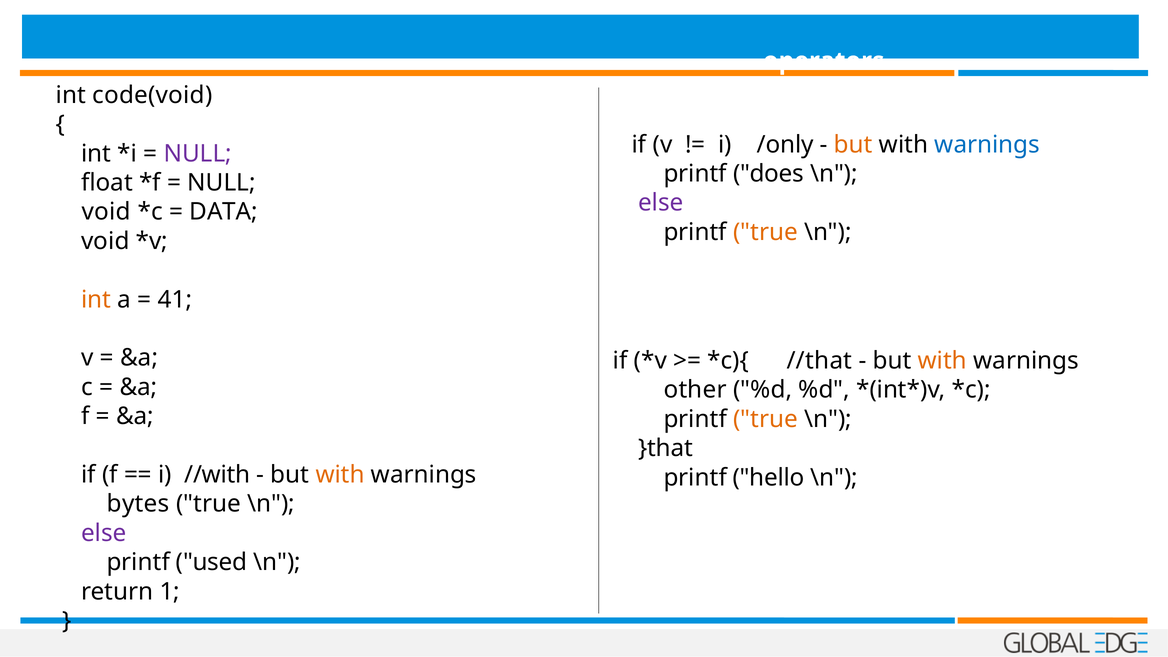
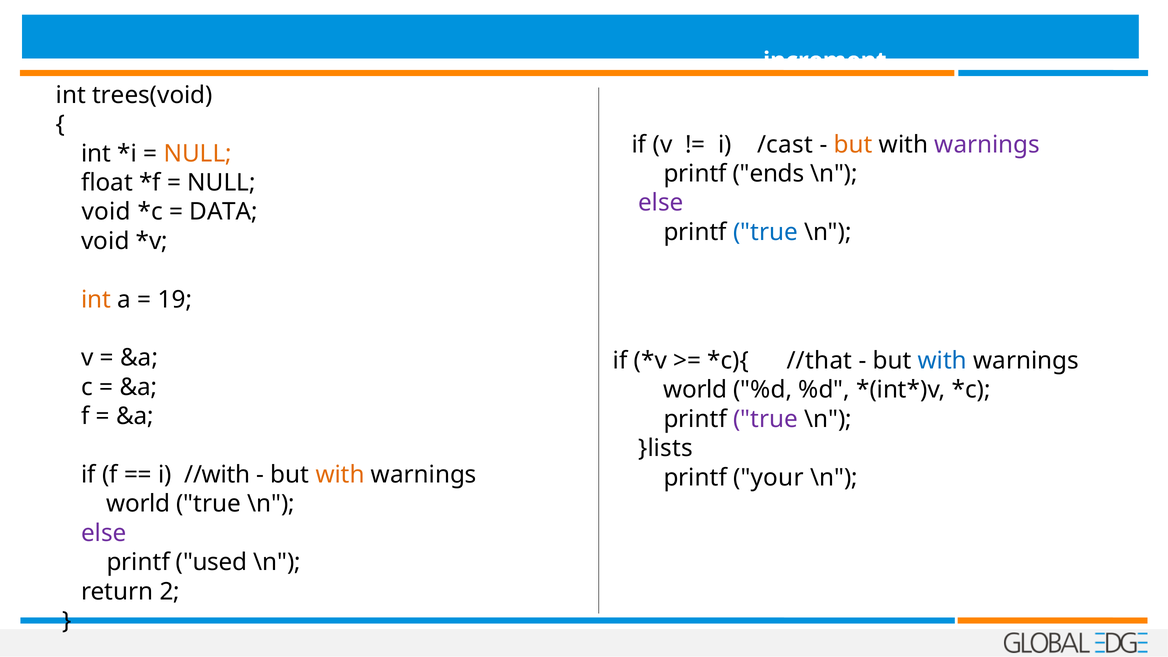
operators…: operators… -> increment… (842, 61)
code(void: code(void -> trees(void (152, 95)
/only: /only -> /cast (785, 145)
warnings colour: blue -> purple (987, 145)
NULL colour: purple -> orange (198, 153)
does: does -> ends (769, 174)
true colour: orange -> blue (765, 232)
41: 41 -> 19 (175, 299)
with colour: orange -> blue (942, 361)
other: other -> world (695, 390)
true colour: orange -> purple (765, 419)
}that: }that -> }lists (665, 448)
hello: hello -> your (768, 478)
bytes: bytes -> world (138, 504)
1: 1 -> 2 (170, 591)
